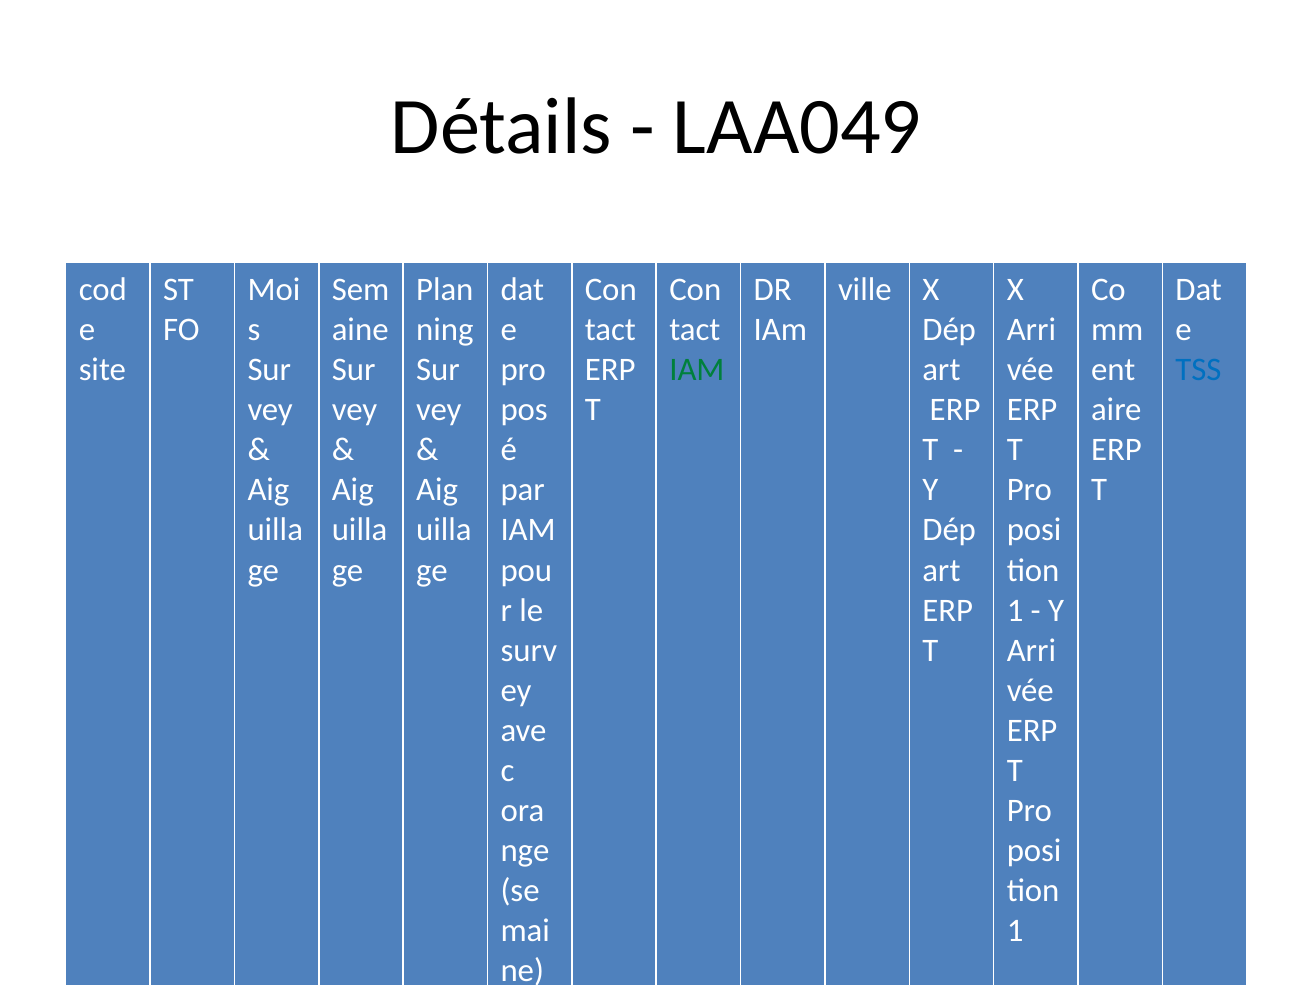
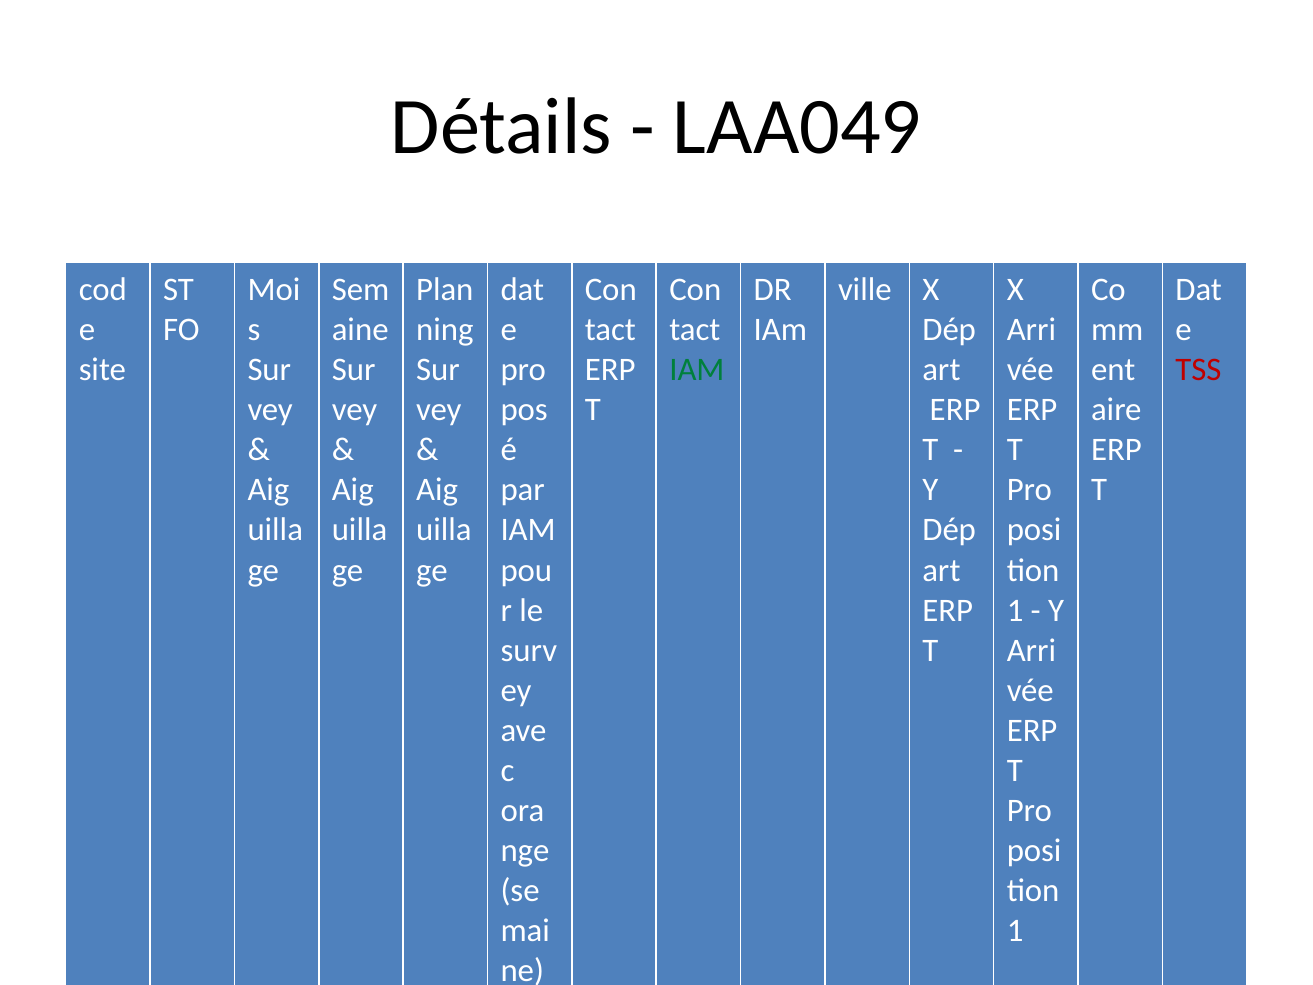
TSS colour: blue -> red (1198, 370)
